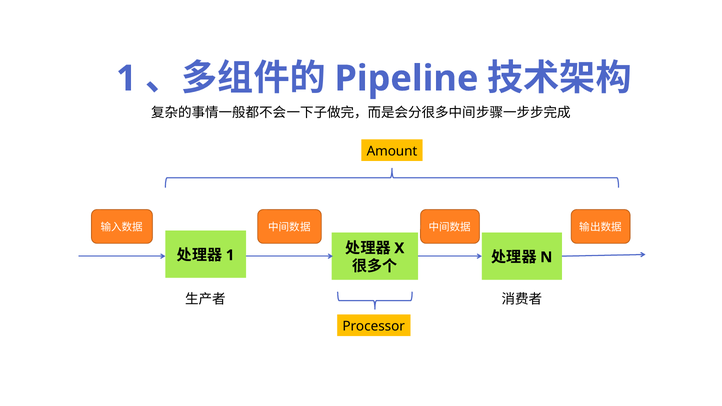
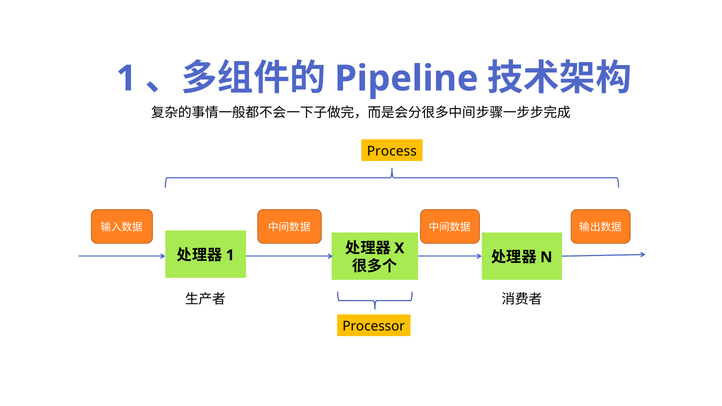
Amount: Amount -> Process (392, 151)
